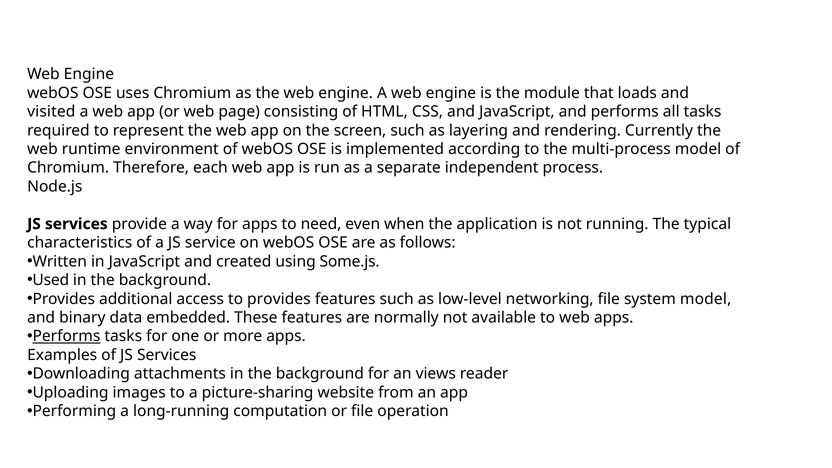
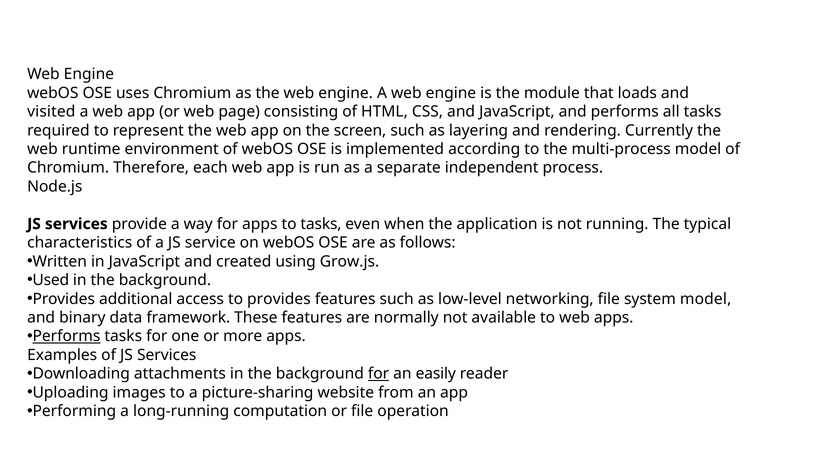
to need: need -> tasks (321, 224)
Some.js: Some.js -> Grow.js (350, 261)
embedded: embedded -> framework (188, 318)
for underline: none -> present (379, 374)
views: views -> easily (436, 374)
